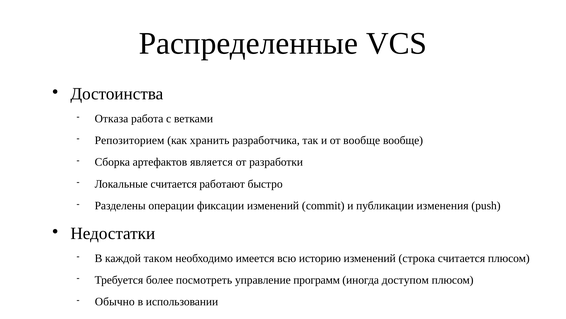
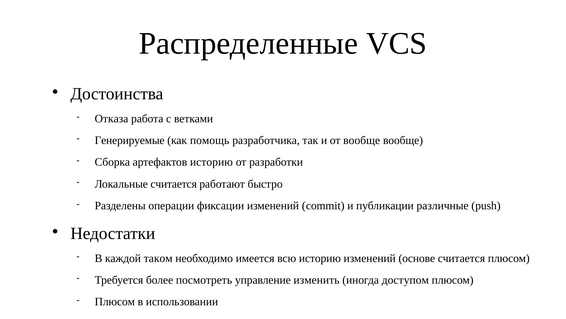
Репозиторием: Репозиторием -> Генерируемые (130, 140)
хранить: хранить -> помощь (210, 140)
артефактов является: является -> историю (211, 162)
изменения: изменения -> различные (443, 205)
строка: строка -> основе (417, 258)
программ: программ -> изменить (317, 280)
Обычно: Обычно -> Плюсом (115, 301)
